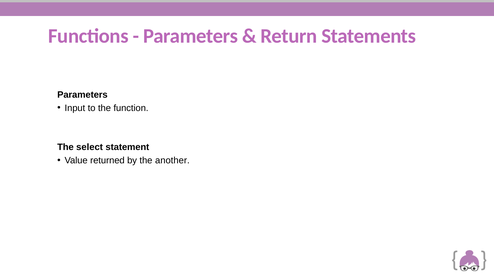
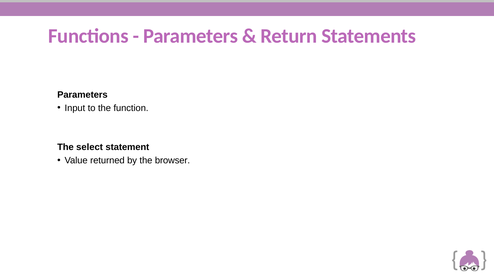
another: another -> browser (172, 160)
